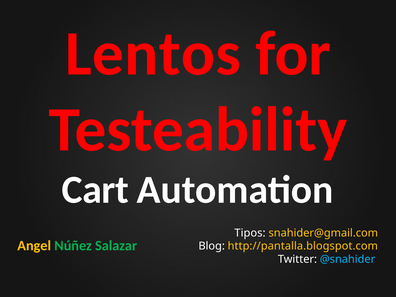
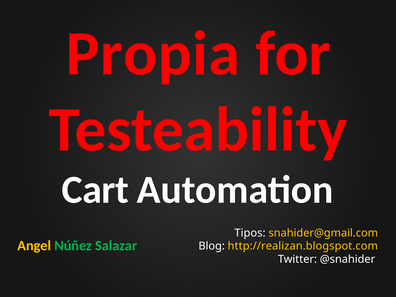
Lentos: Lentos -> Propia (153, 54)
http://pantalla.blogspot.com: http://pantalla.blogspot.com -> http://realizan.blogspot.com (303, 246)
@snahider colour: light blue -> white (347, 259)
